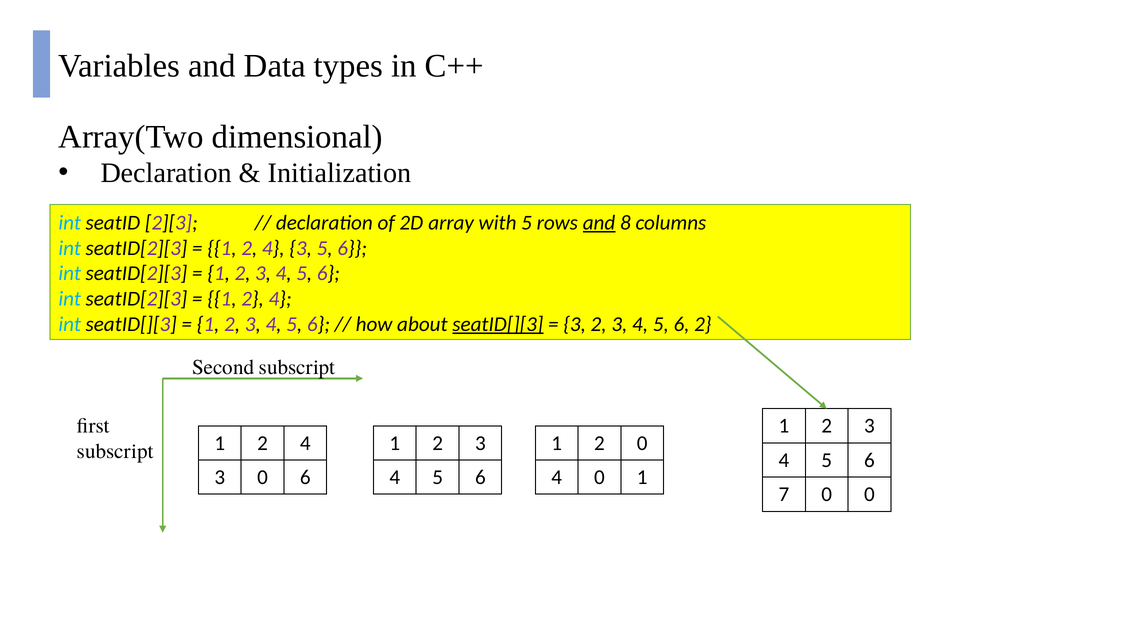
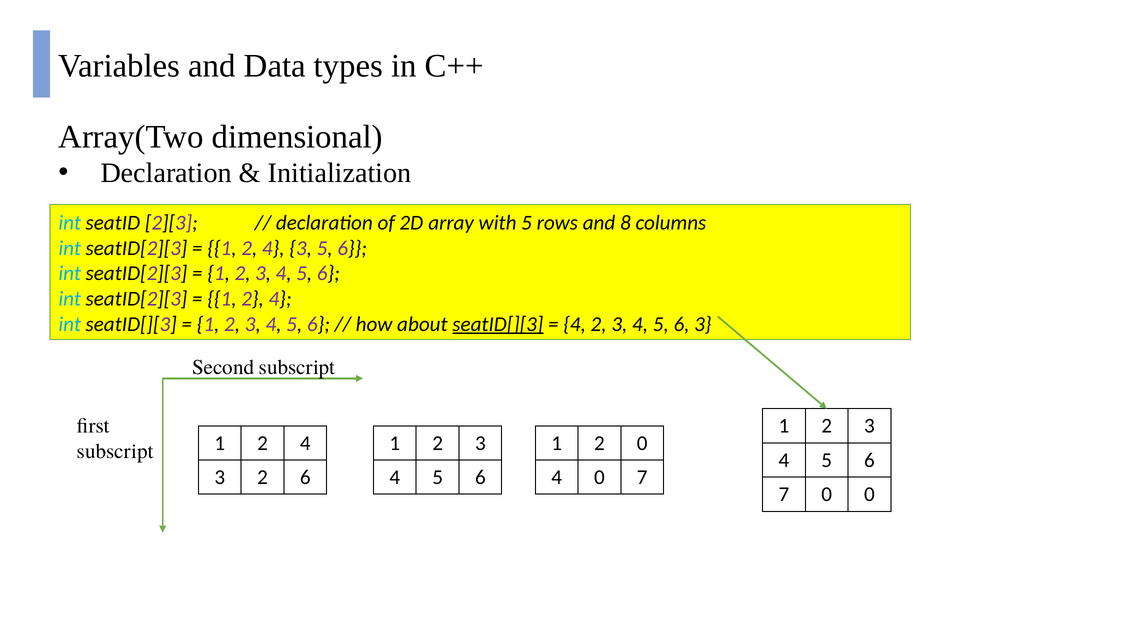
and underline: present -> none (599, 223)
3: 3 -> 4 (575, 324)
6 2: 2 -> 3 (703, 324)
3 0: 0 -> 2 (263, 478)
4 0 1: 1 -> 7 (642, 478)
